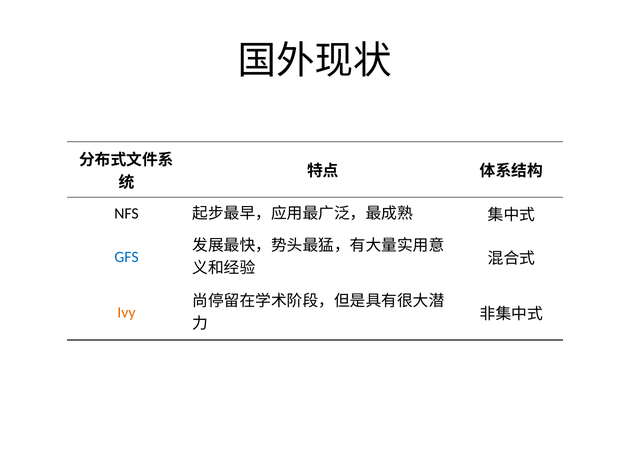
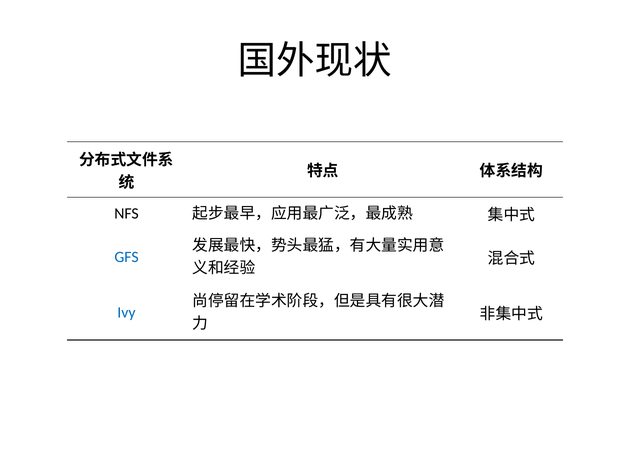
Ivy colour: orange -> blue (126, 313)
